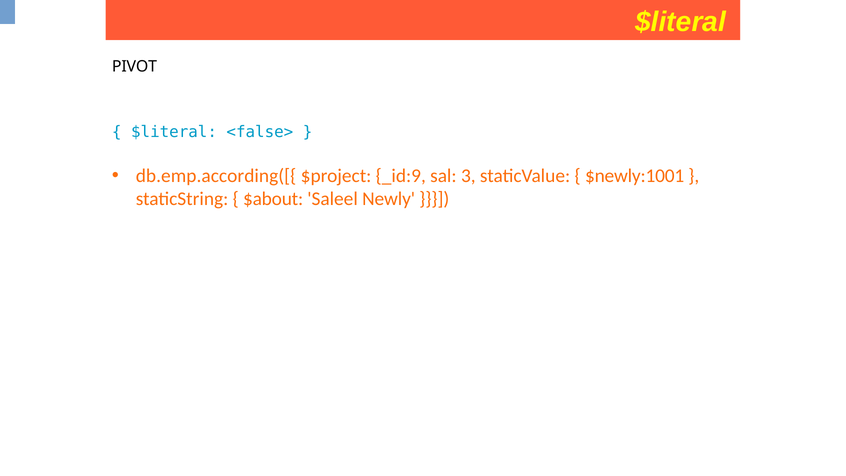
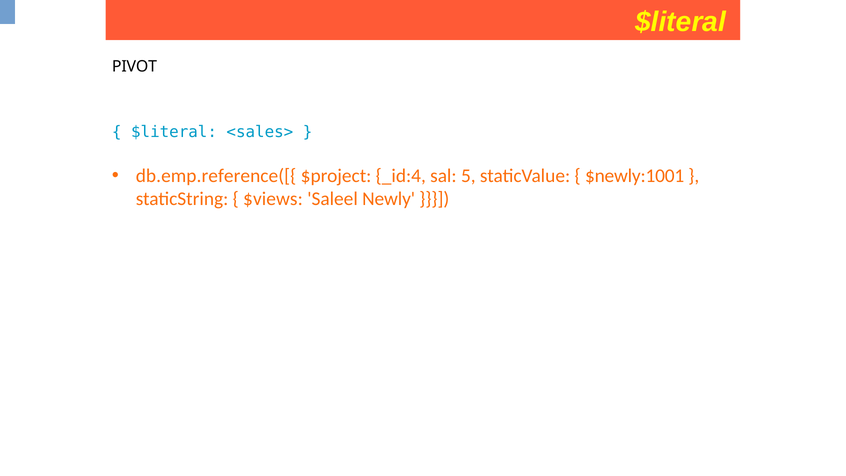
<false>: <false> -> <sales> (260, 132)
db.emp.according([{: db.emp.according([{ -> db.emp.reference([{ (216, 176)
_id:9: _id:9 -> _id:4 (401, 176)
3: 3 -> 5 (468, 176)
$about: $about -> $views (273, 199)
